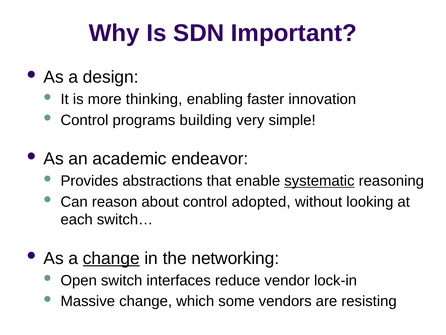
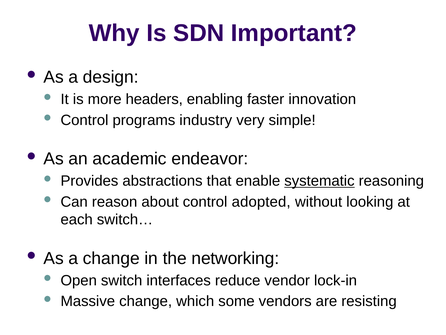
thinking: thinking -> headers (154, 99)
building: building -> industry (206, 120)
change underline: present -> none (111, 258)
